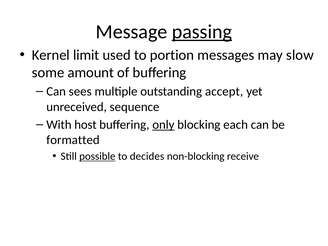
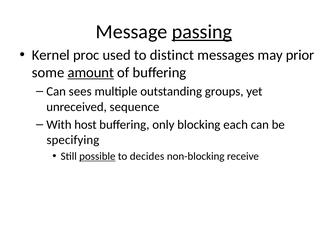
limit: limit -> proc (86, 55)
portion: portion -> distinct (172, 55)
slow: slow -> prior (300, 55)
amount underline: none -> present (91, 73)
accept: accept -> groups (224, 91)
only underline: present -> none (163, 125)
formatted: formatted -> specifying (73, 140)
